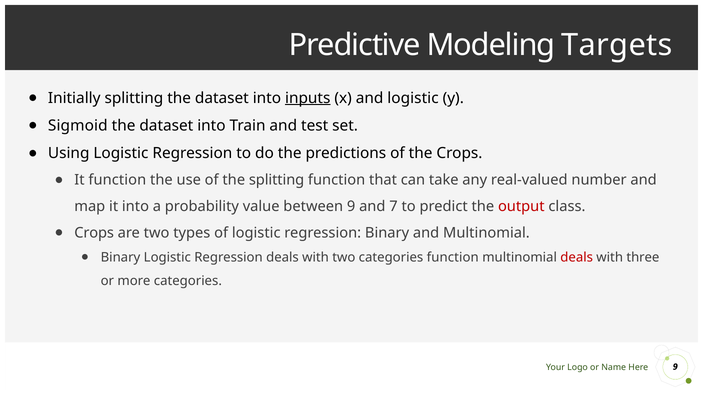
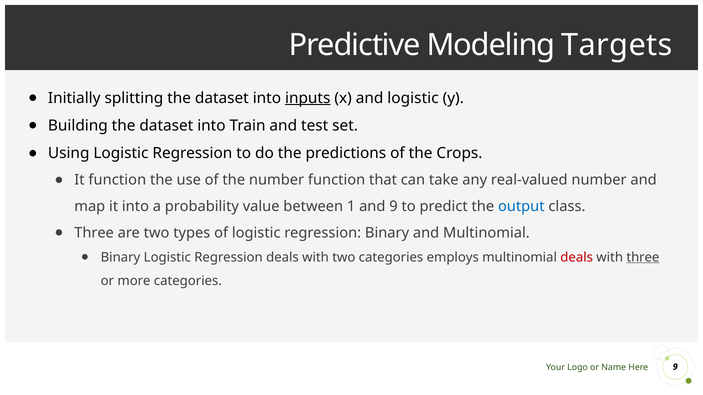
Sigmoid: Sigmoid -> Building (78, 126)
the splitting: splitting -> number (277, 180)
between 9: 9 -> 1 (351, 207)
and 7: 7 -> 9 (394, 207)
output colour: red -> blue (521, 207)
Crops: Crops -> Three (94, 233)
categories function: function -> employs (453, 257)
three underline: none -> present (643, 257)
